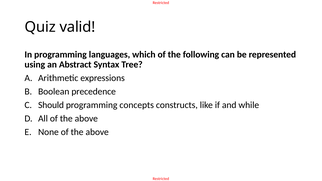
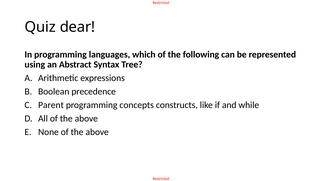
valid: valid -> dear (77, 27)
Should: Should -> Parent (51, 105)
